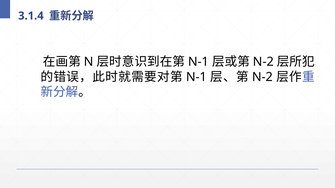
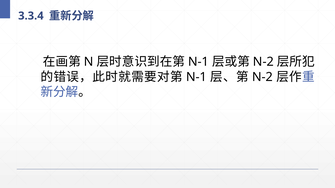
3.1.4: 3.1.4 -> 3.3.4 (31, 16)
